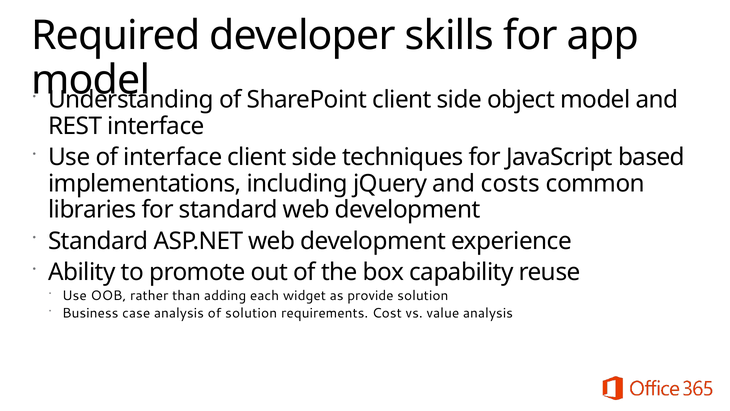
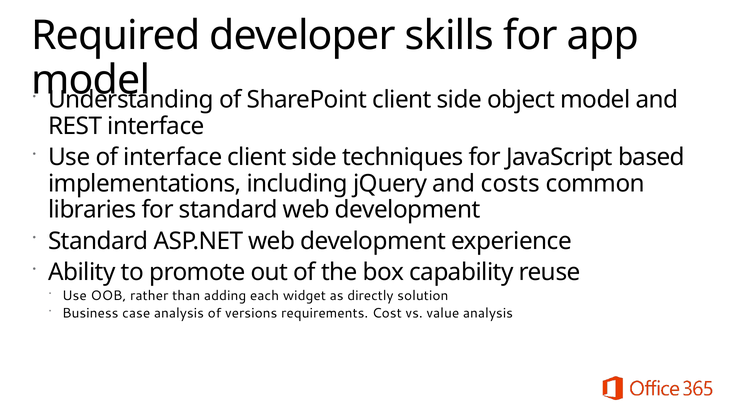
provide: provide -> directly (370, 296)
of solution: solution -> versions (251, 313)
